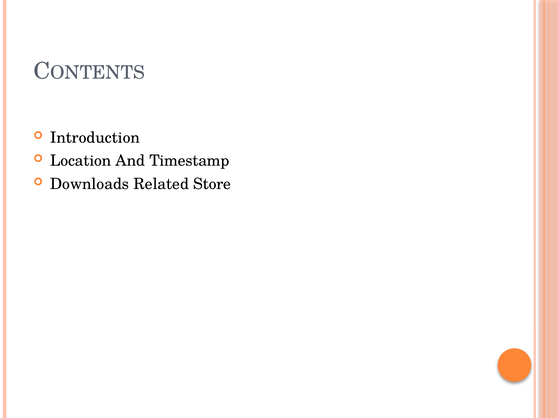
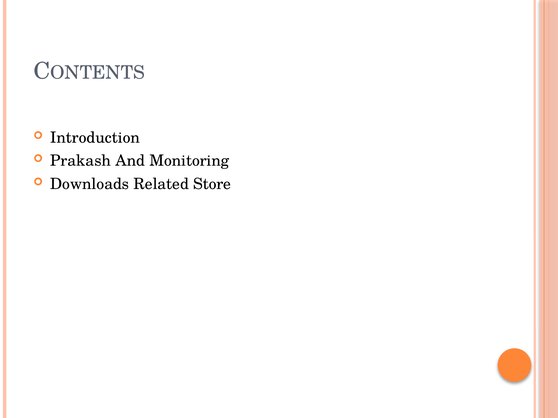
Location: Location -> Prakash (81, 161)
Timestamp: Timestamp -> Monitoring (189, 161)
